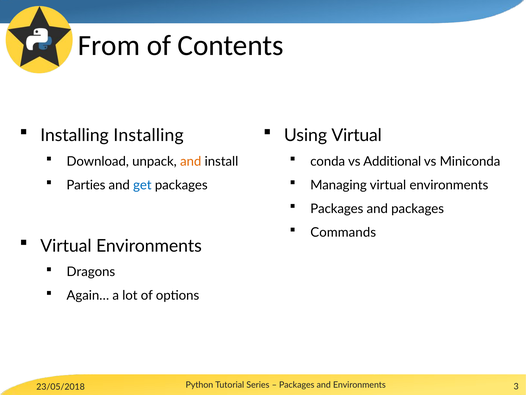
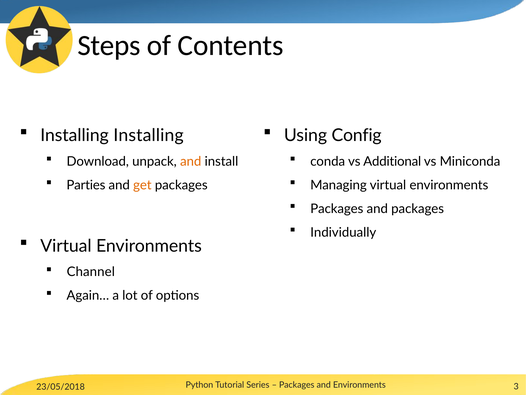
From: From -> Steps (109, 45)
Using Virtual: Virtual -> Config (357, 135)
get colour: blue -> orange (142, 185)
Commands: Commands -> Individually (343, 232)
Dragons: Dragons -> Channel (91, 272)
